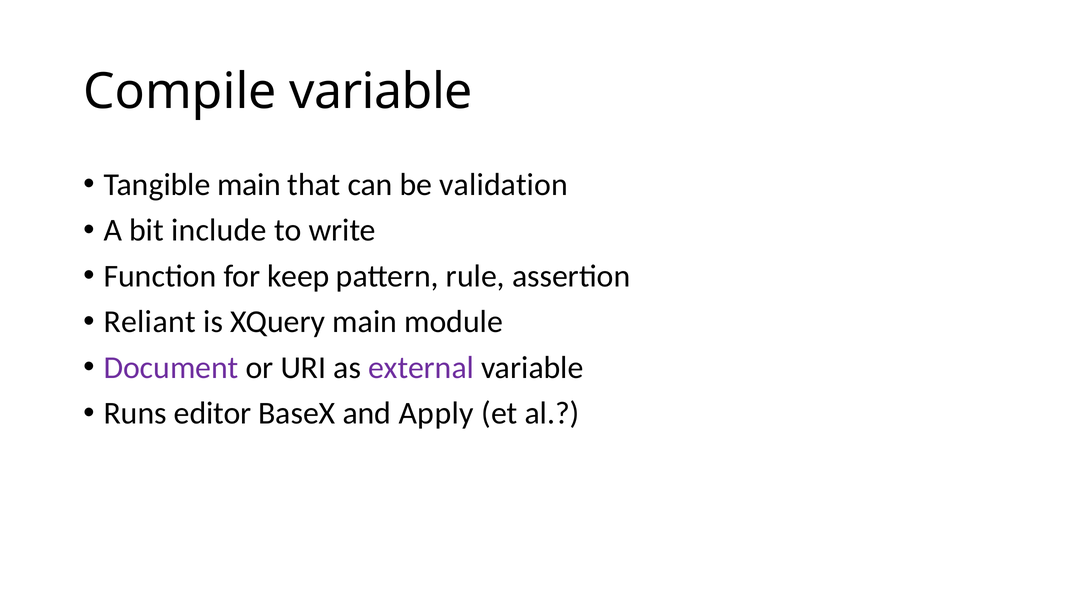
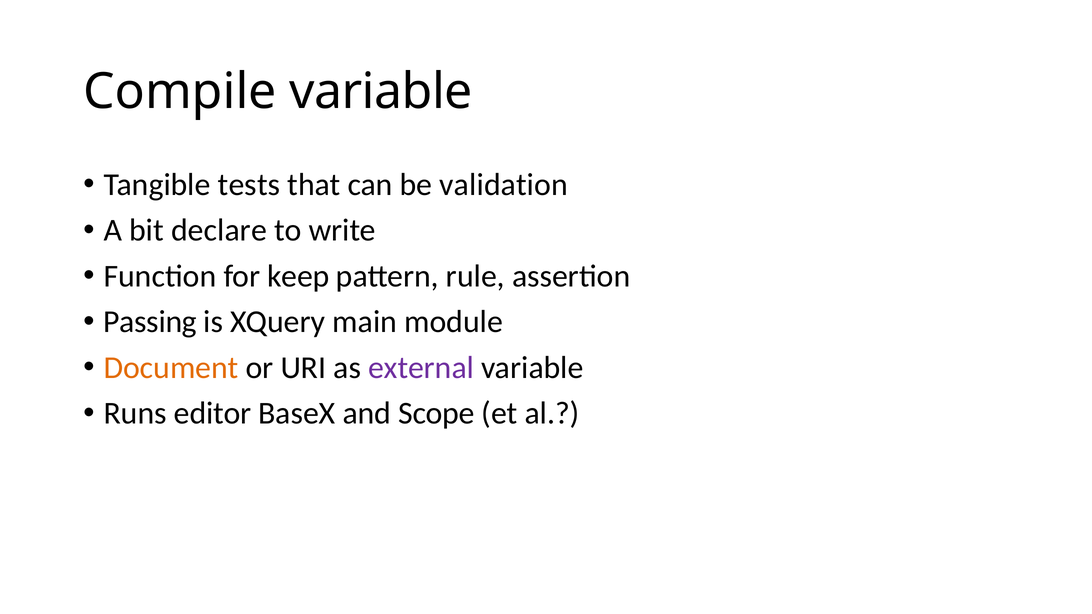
Tangible main: main -> tests (249, 185)
include: include -> declare (219, 230)
Reliant: Reliant -> Passing (150, 322)
Document colour: purple -> orange (171, 368)
Apply: Apply -> Scope (436, 414)
